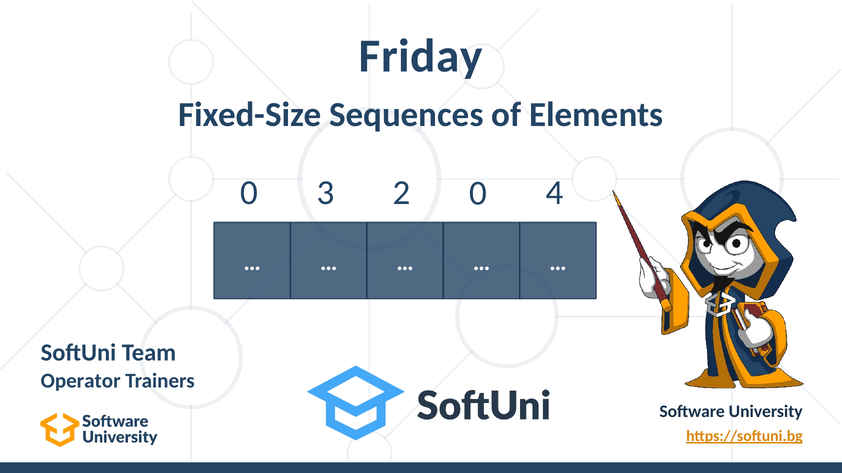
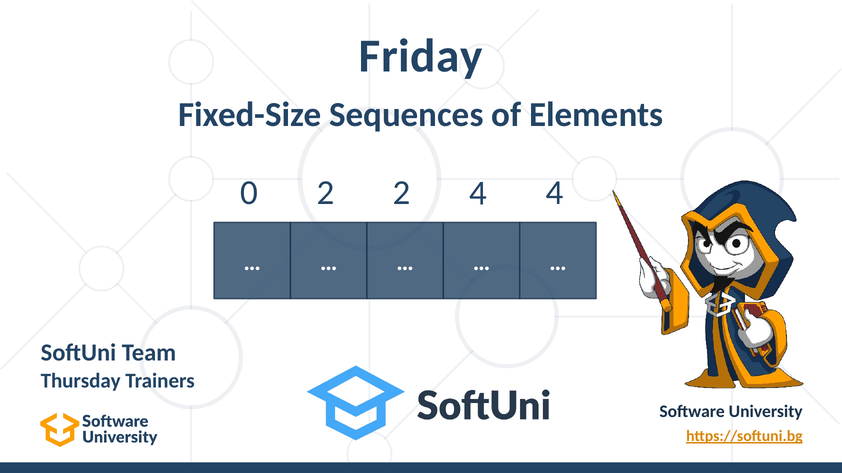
0 3: 3 -> 2 (325, 193)
2 0: 0 -> 4 (478, 193)
Operator: Operator -> Thursday (81, 381)
